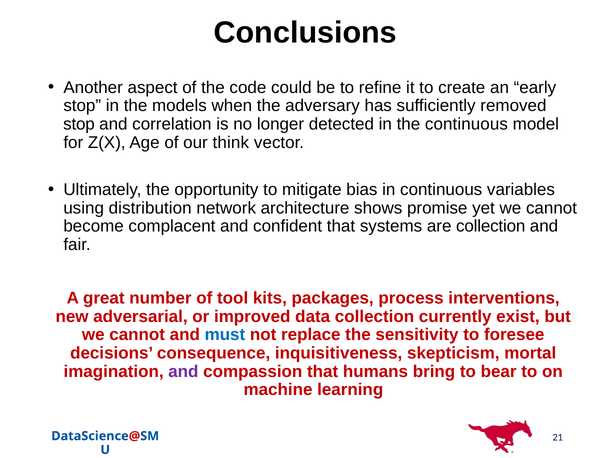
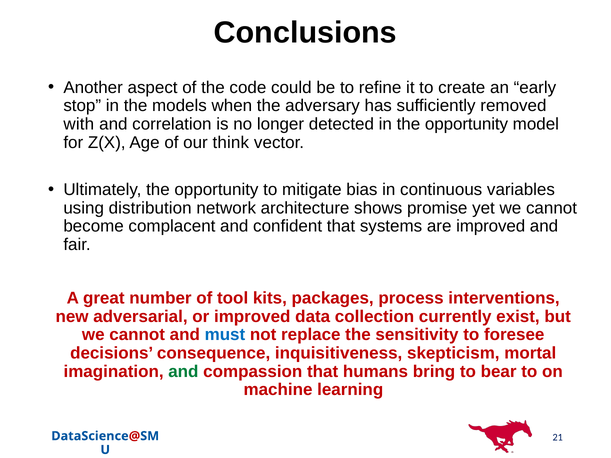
stop: stop -> with (79, 124)
in the continuous: continuous -> opportunity (467, 124)
are collection: collection -> improved (491, 226)
and colour: purple -> green (183, 372)
